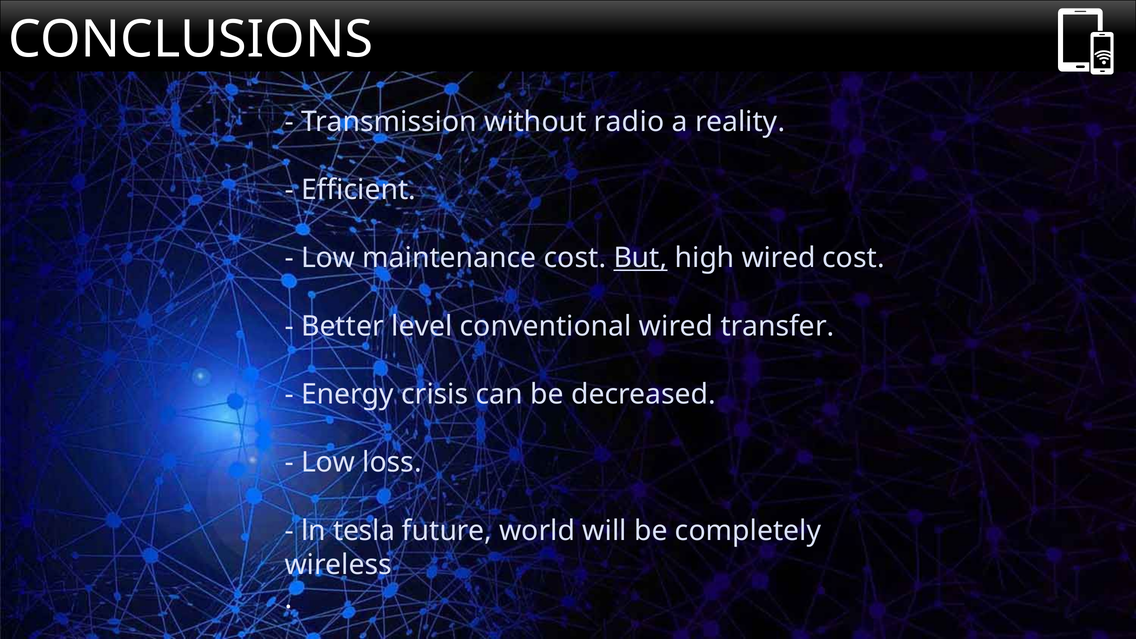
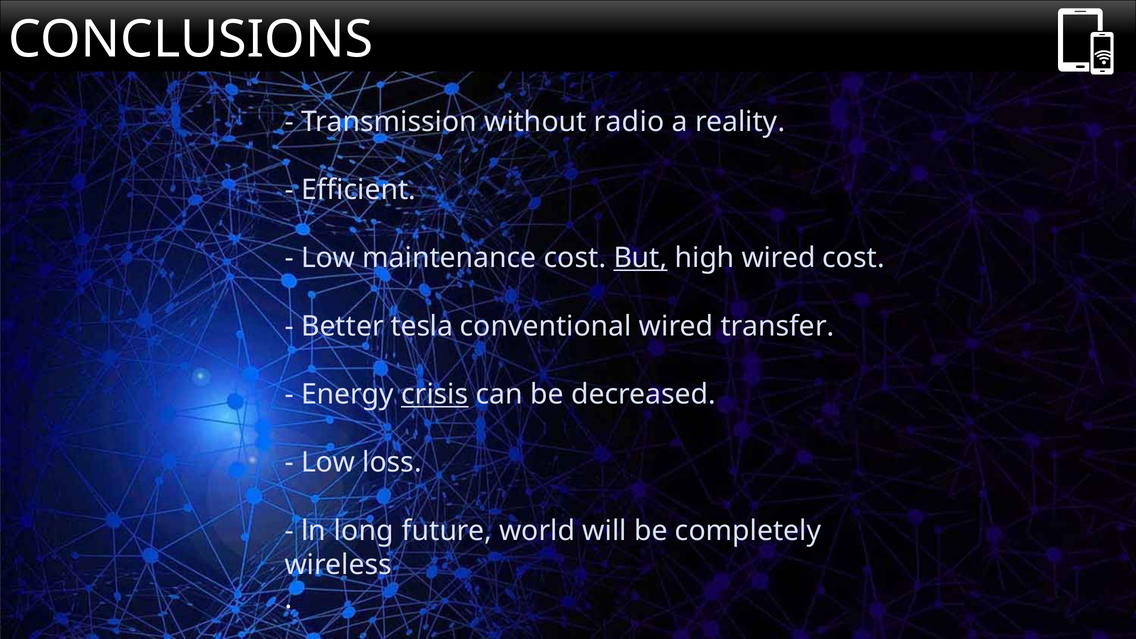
level: level -> tesla (422, 326)
crisis underline: none -> present (435, 394)
tesla: tesla -> long (364, 531)
